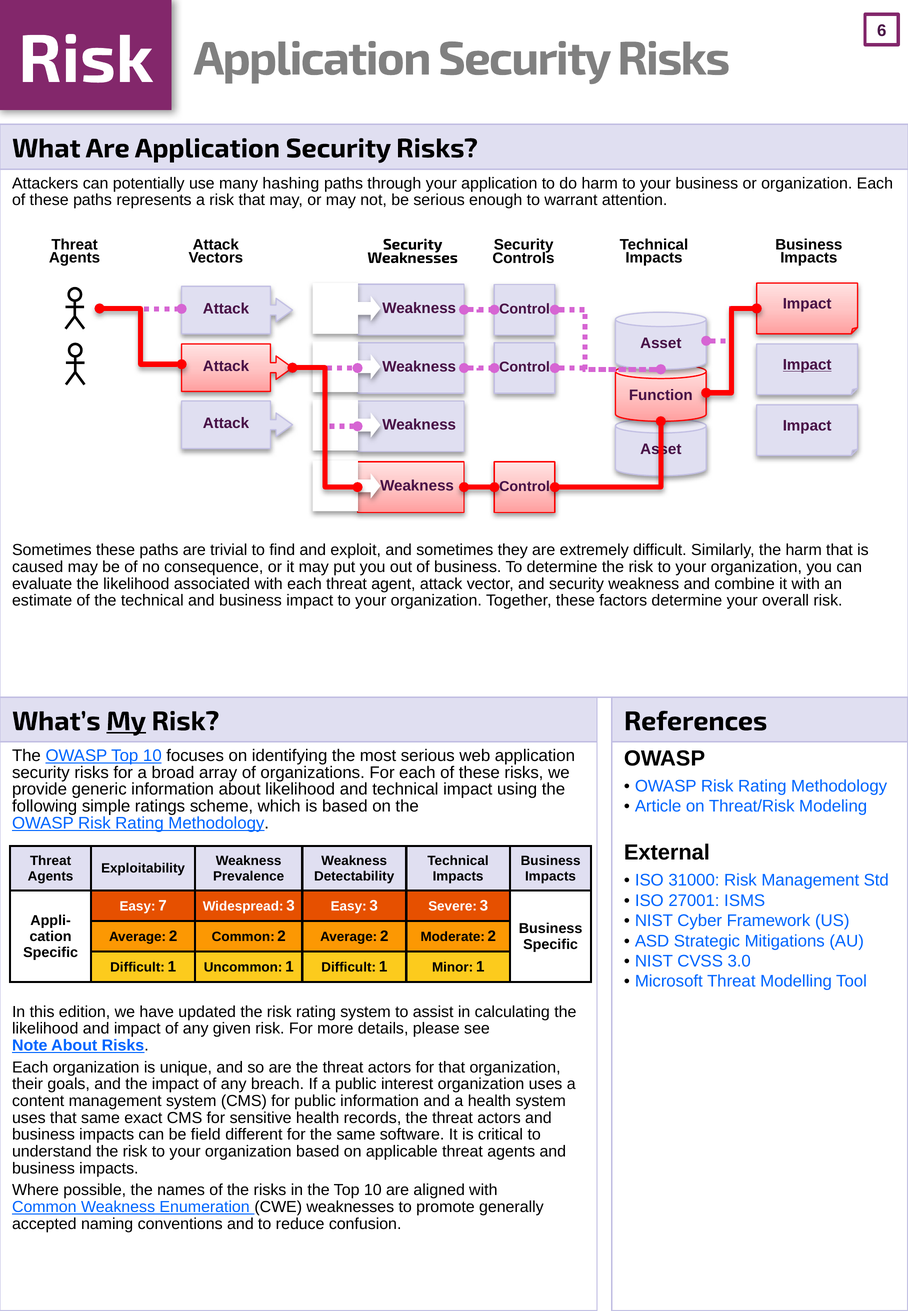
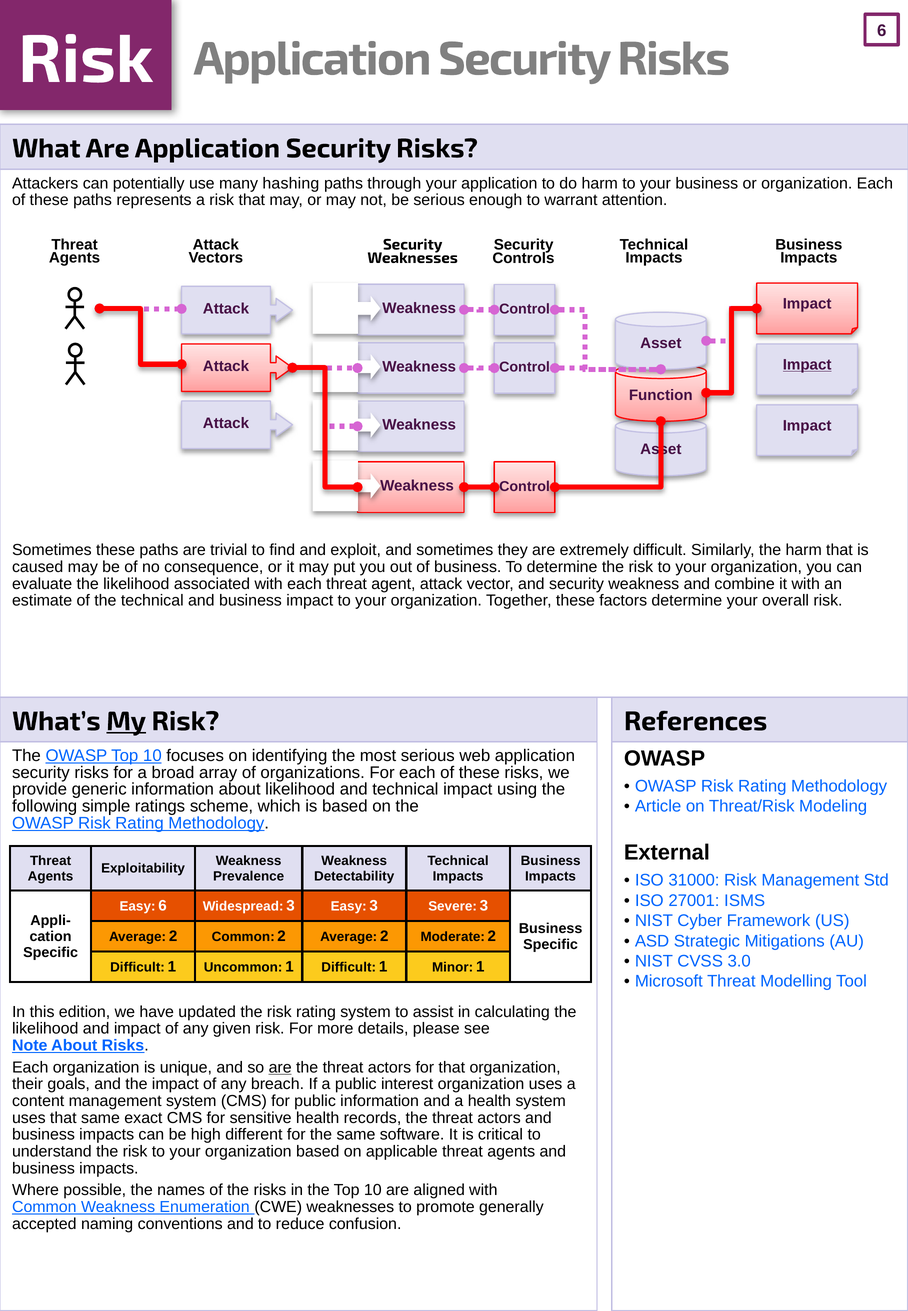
Easy 7: 7 -> 6 (163, 906)
are underline: none -> present (280, 1068)
field: field -> high (206, 1135)
